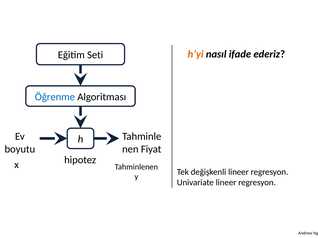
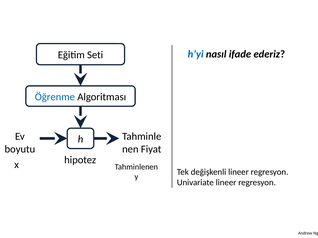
h’yi colour: orange -> blue (196, 54)
